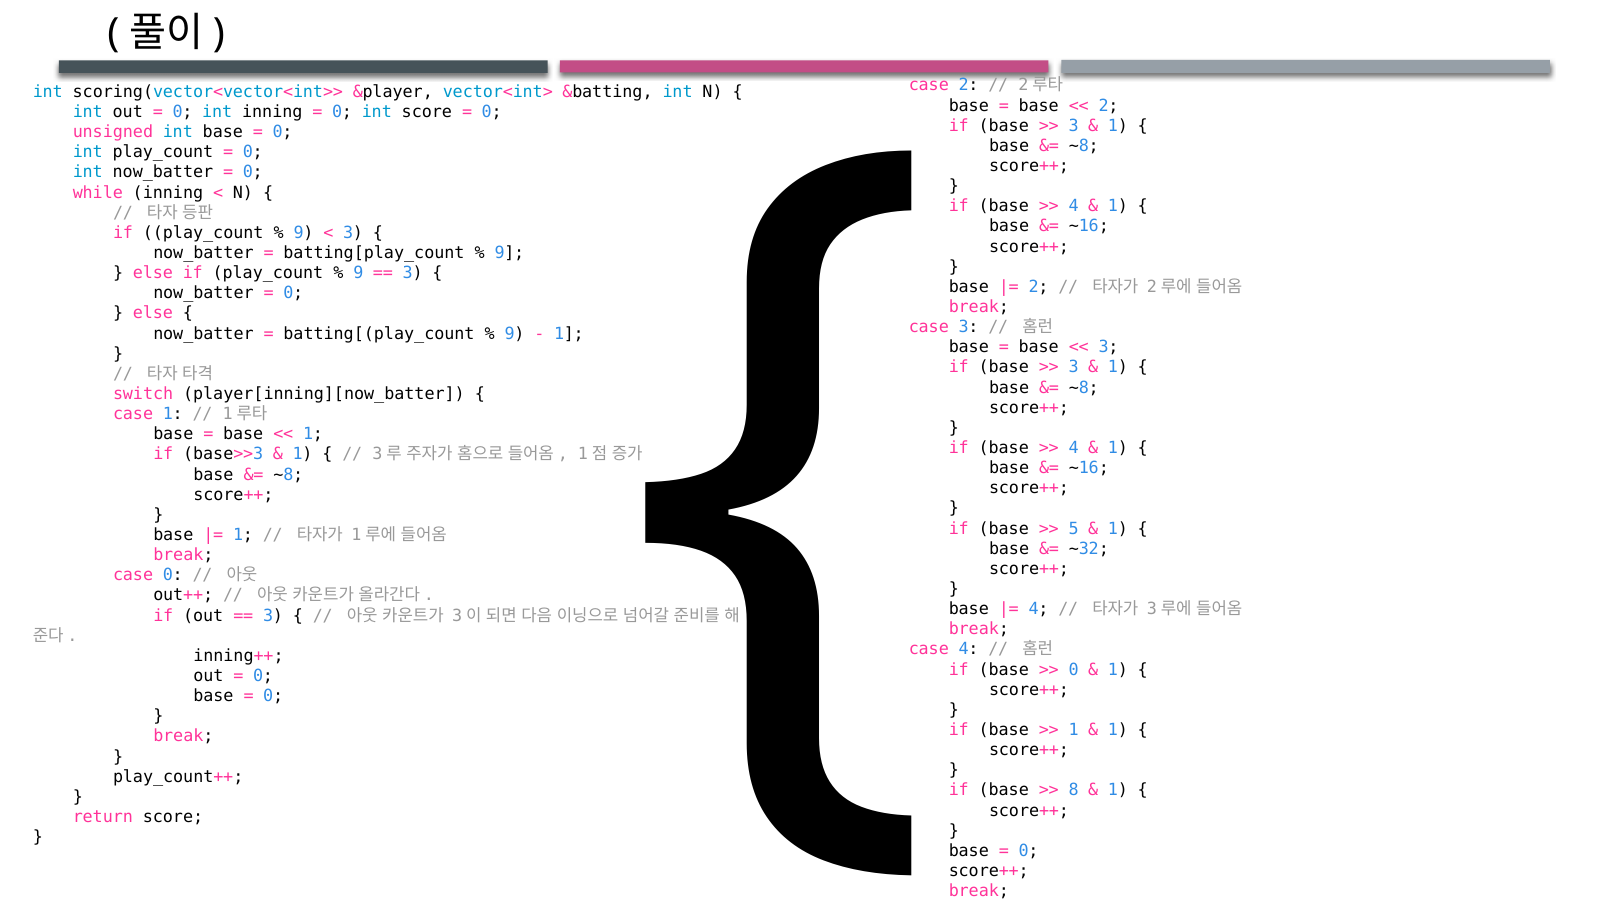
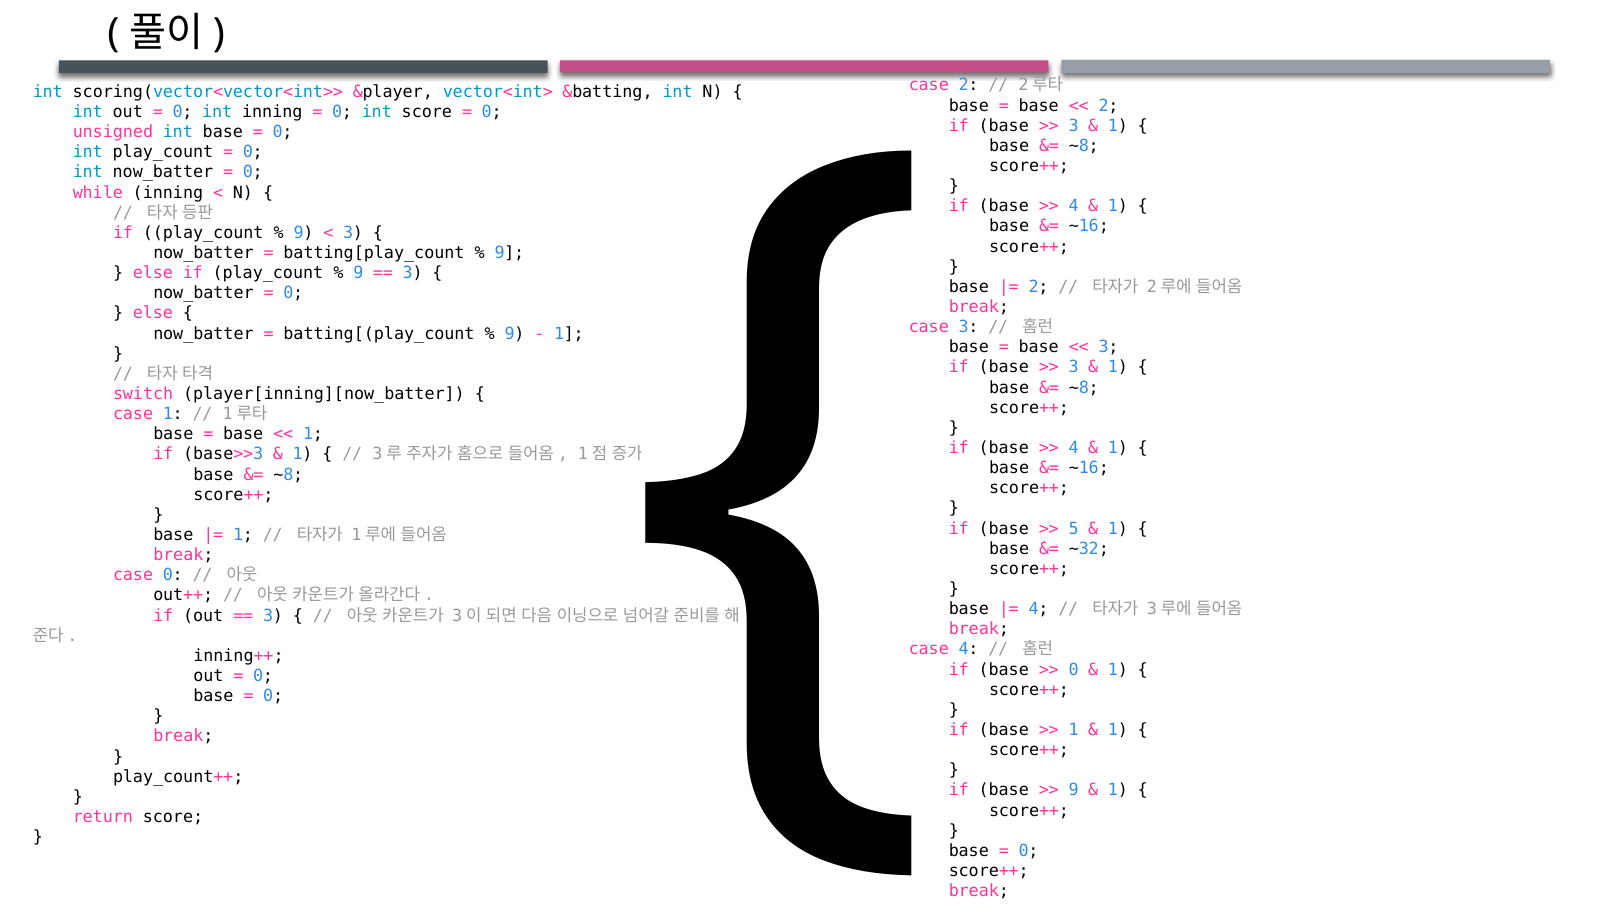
8: 8 -> 9 (1074, 790)
